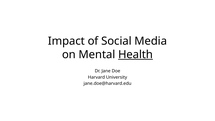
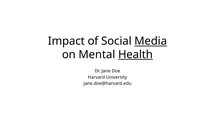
Media underline: none -> present (151, 41)
